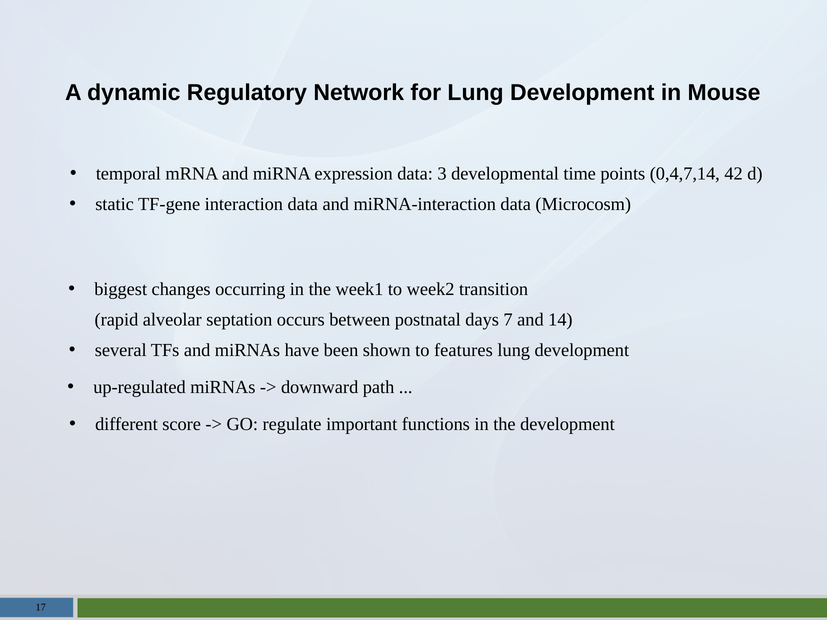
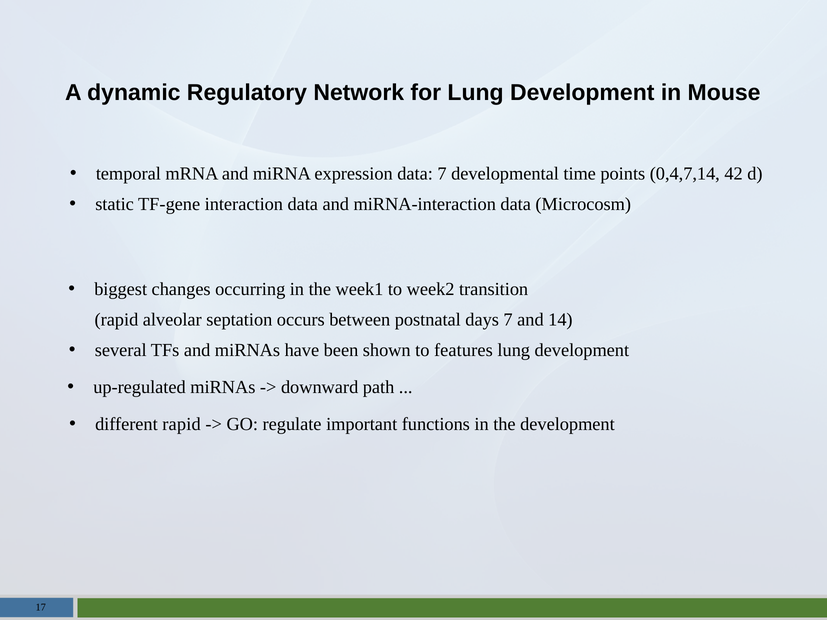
data 3: 3 -> 7 (442, 174)
different score: score -> rapid (182, 424)
